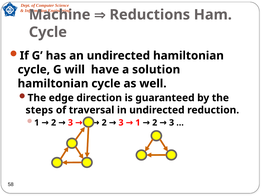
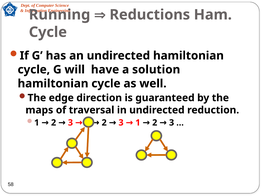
Machine: Machine -> Running (60, 15)
steps: steps -> maps (39, 110)
